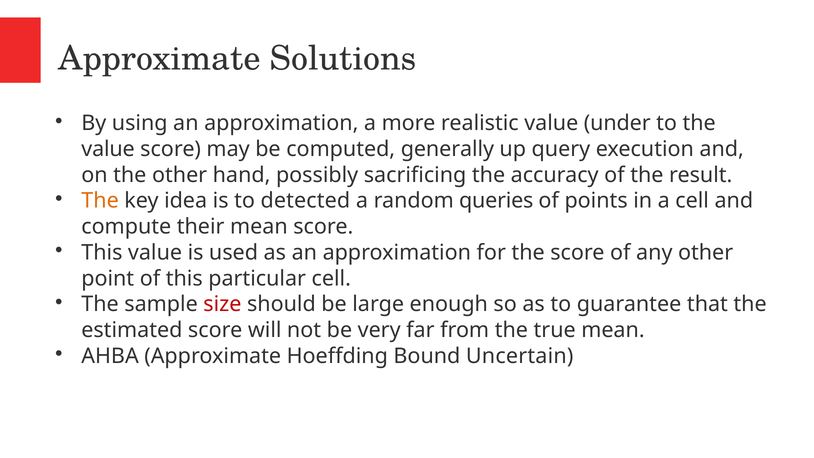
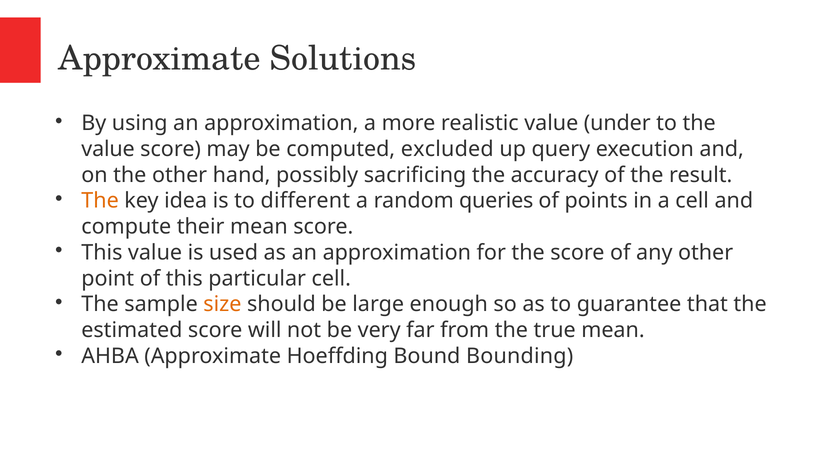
generally: generally -> excluded (447, 149)
detected: detected -> different (305, 201)
size colour: red -> orange (222, 304)
Uncertain: Uncertain -> Bounding (520, 356)
